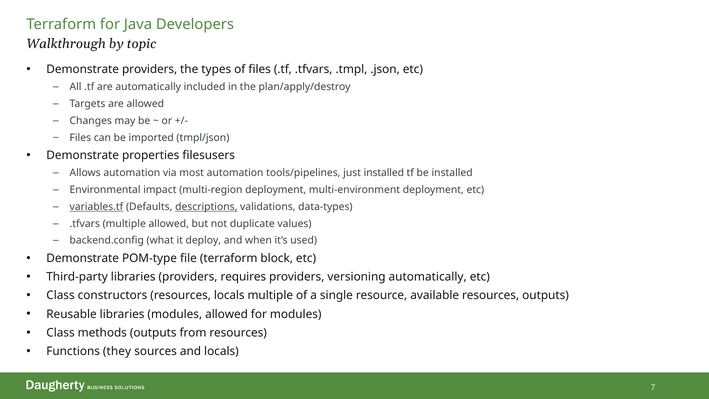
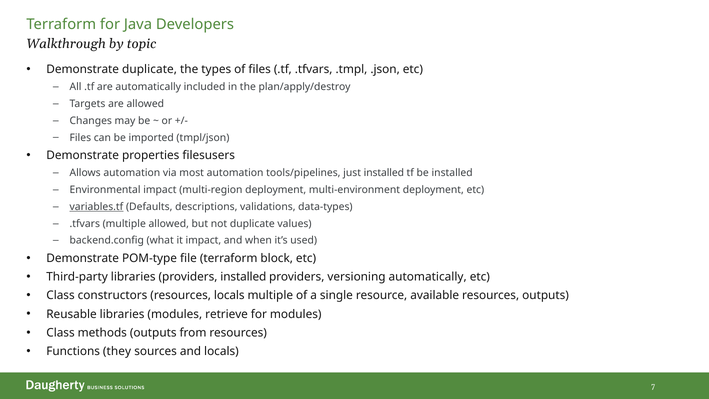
Demonstrate providers: providers -> duplicate (150, 69)
descriptions underline: present -> none (206, 207)
it deploy: deploy -> impact (203, 240)
providers requires: requires -> installed (243, 277)
modules allowed: allowed -> retrieve (227, 314)
